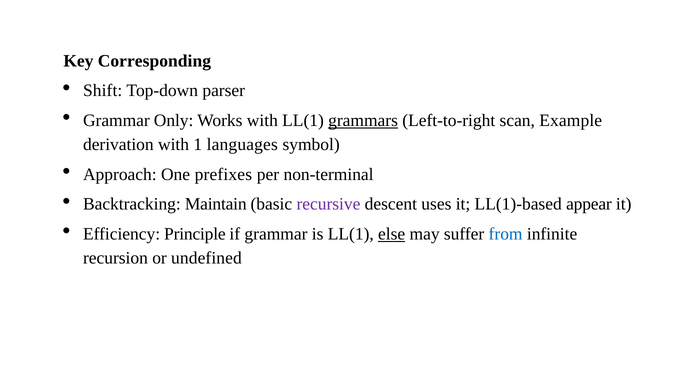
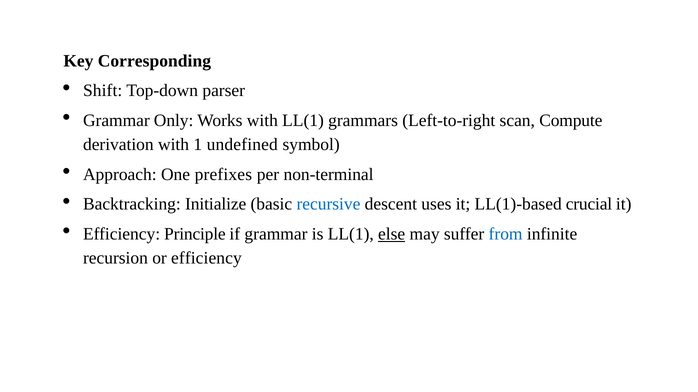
grammars underline: present -> none (363, 121)
Example: Example -> Compute (571, 121)
languages: languages -> undefined (242, 145)
Maintain: Maintain -> Initialize (216, 204)
recursive colour: purple -> blue (328, 204)
appear: appear -> crucial (589, 204)
or undefined: undefined -> efficiency (206, 258)
